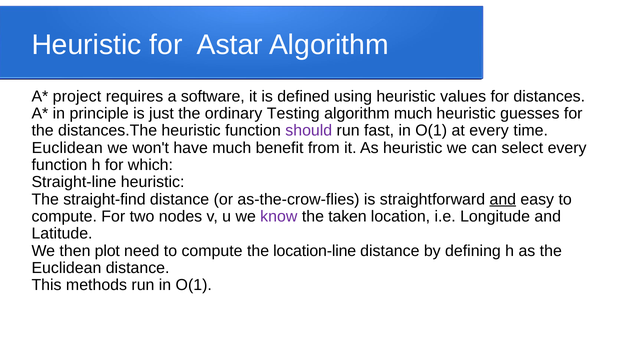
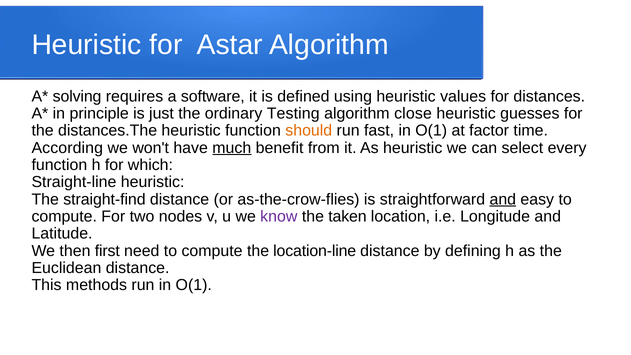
project: project -> solving (77, 96)
algorithm much: much -> close (413, 113)
should colour: purple -> orange (309, 131)
at every: every -> factor (489, 131)
Euclidean: Euclidean -> According (67, 148)
much underline: none -> present (232, 148)
plot: plot -> first (107, 251)
